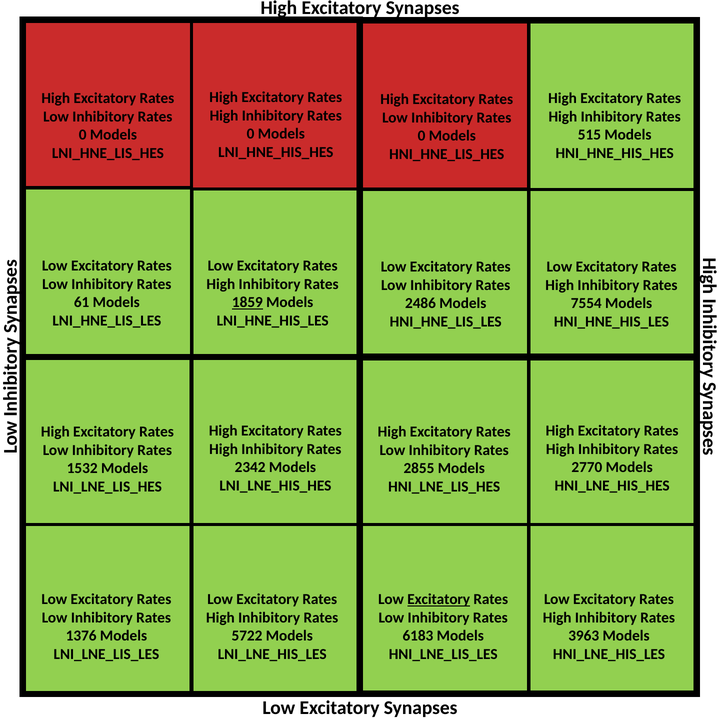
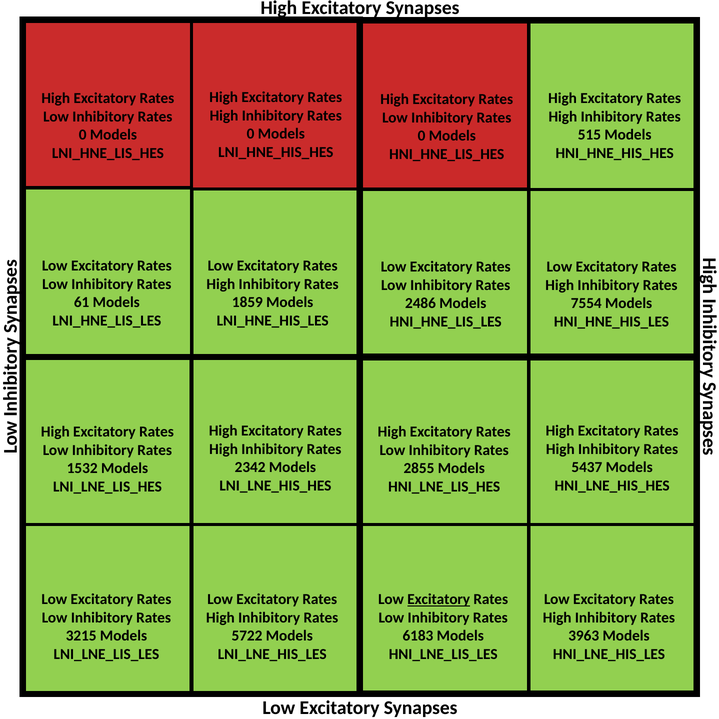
1859 underline: present -> none (247, 302)
2770: 2770 -> 5437 (587, 467)
1376: 1376 -> 3215 (81, 636)
